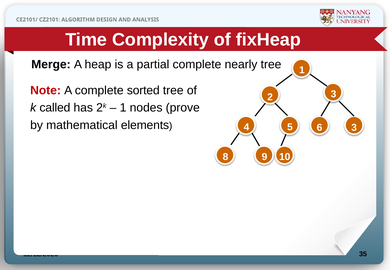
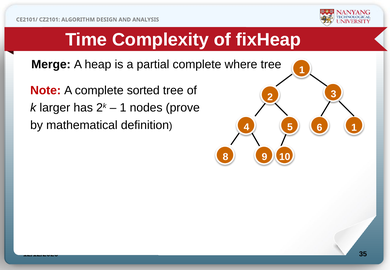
nearly: nearly -> where (241, 64)
called: called -> larger (55, 108)
elements: elements -> definition (145, 125)
6 3: 3 -> 1 (354, 128)
